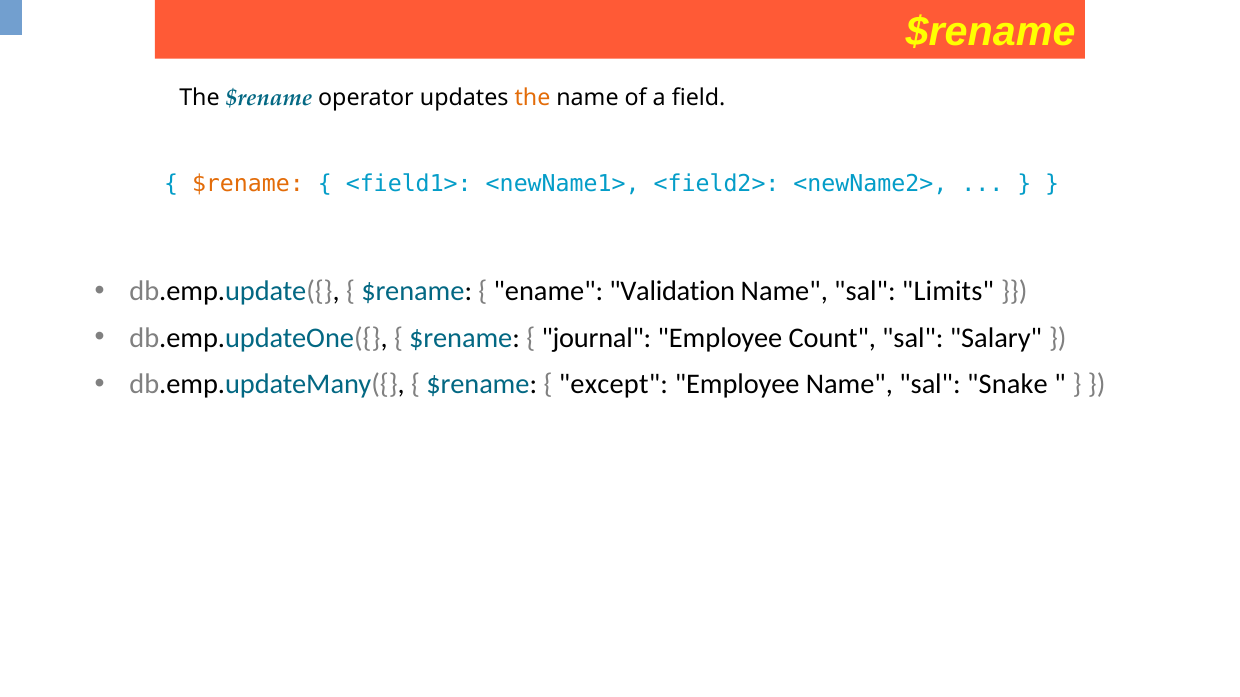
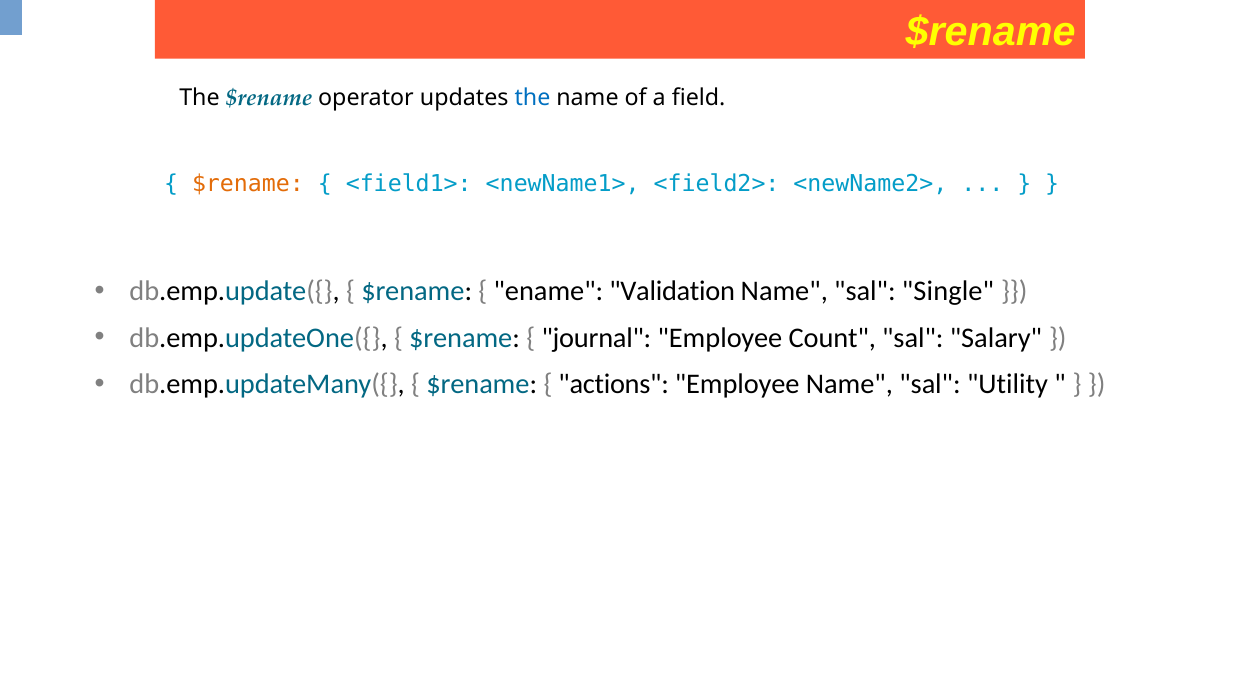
the colour: orange -> blue (532, 98)
Limits: Limits -> Single (948, 292)
except: except -> actions (614, 385)
Snake: Snake -> Utility (1008, 385)
